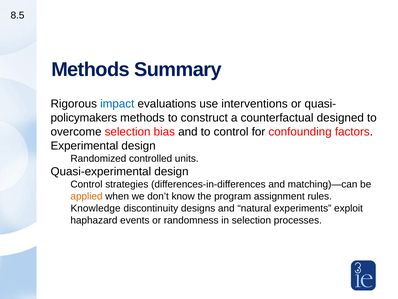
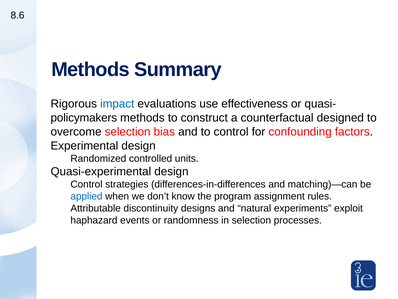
8.5: 8.5 -> 8.6 (17, 15)
interventions: interventions -> effectiveness (255, 104)
applied colour: orange -> blue (86, 196)
Knowledge: Knowledge -> Attributable (96, 208)
